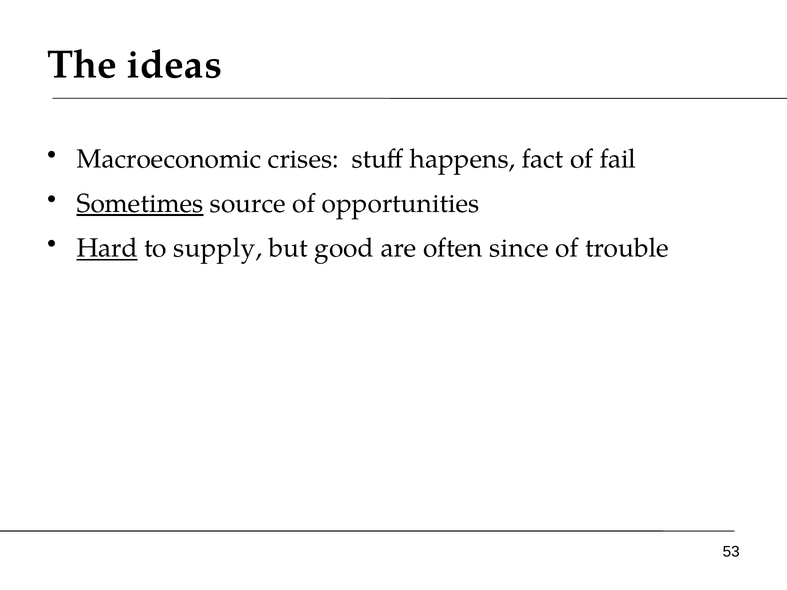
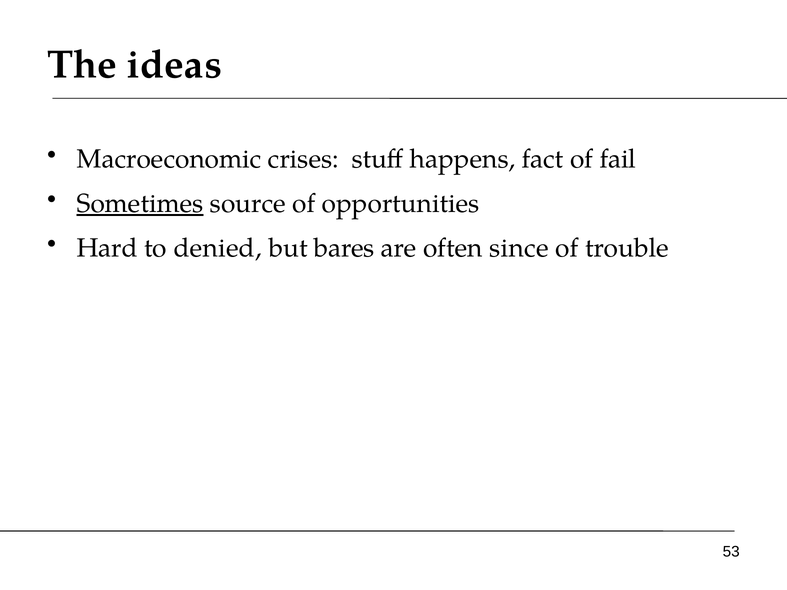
Hard underline: present -> none (107, 248)
supply: supply -> denied (218, 248)
good: good -> bares (344, 248)
